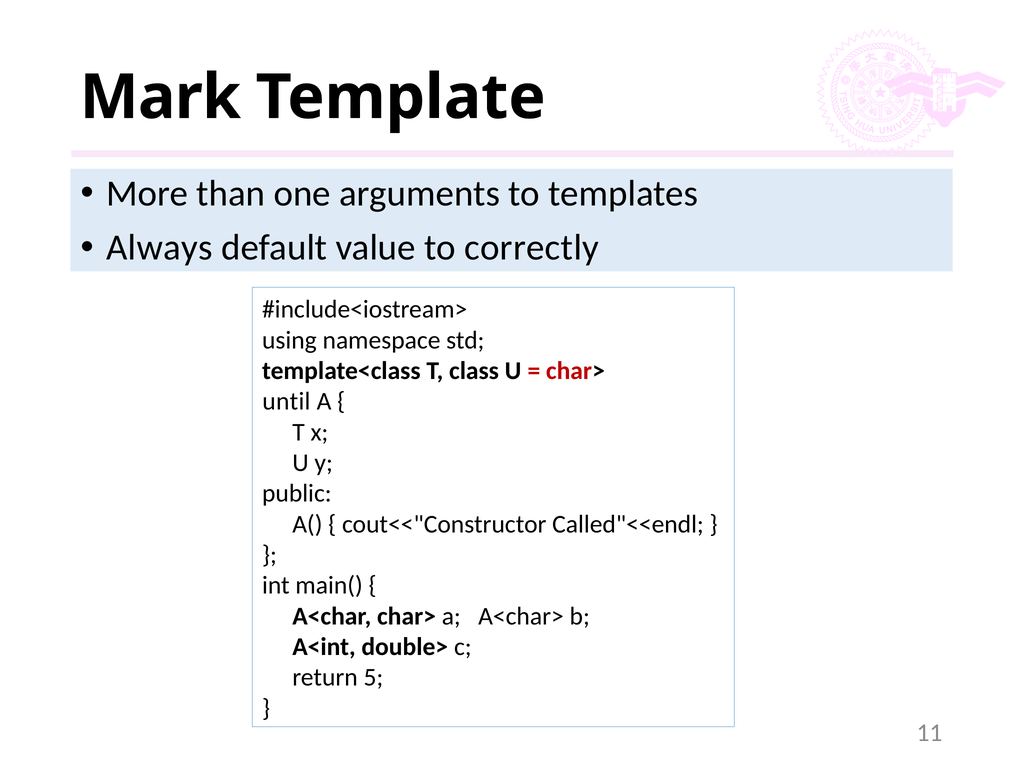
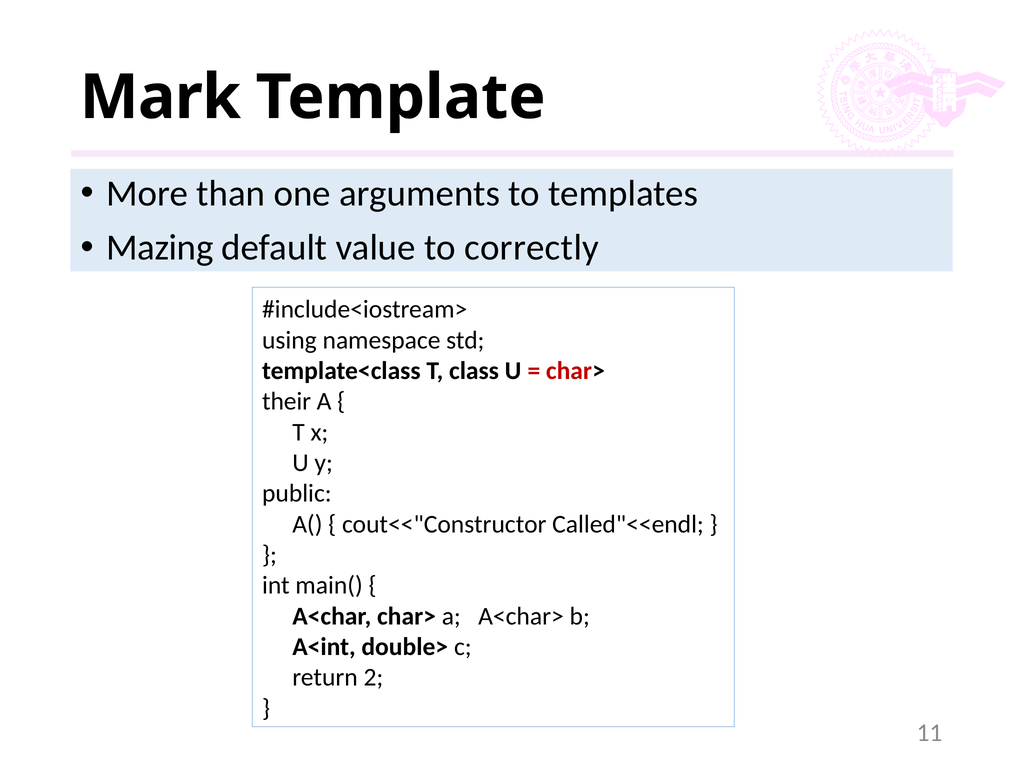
Always: Always -> Mazing (160, 248)
until: until -> their (287, 402)
5: 5 -> 2 (373, 678)
